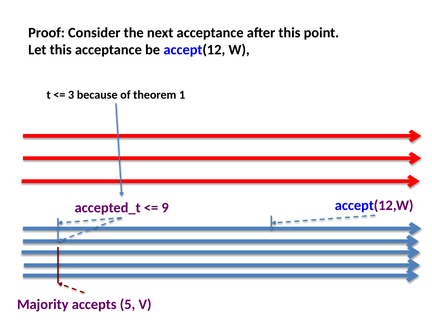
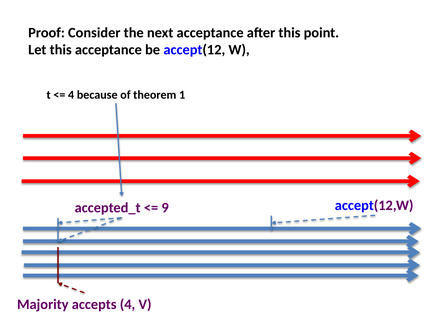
3: 3 -> 4 (71, 95)
accepts 5: 5 -> 4 (128, 305)
